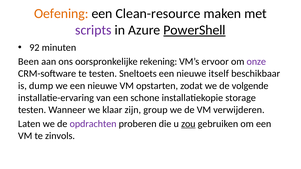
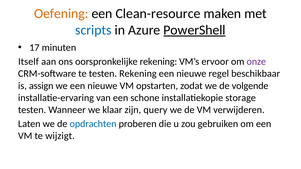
scripts colour: purple -> blue (93, 30)
92: 92 -> 17 (34, 48)
Been: Been -> Itself (28, 62)
testen Sneltoets: Sneltoets -> Rekening (138, 74)
itself: itself -> regel (219, 74)
dump: dump -> assign (41, 86)
group: group -> query (155, 110)
opdrachten colour: purple -> blue (93, 124)
zou underline: present -> none (188, 124)
zinvols: zinvols -> wijzigt (60, 136)
